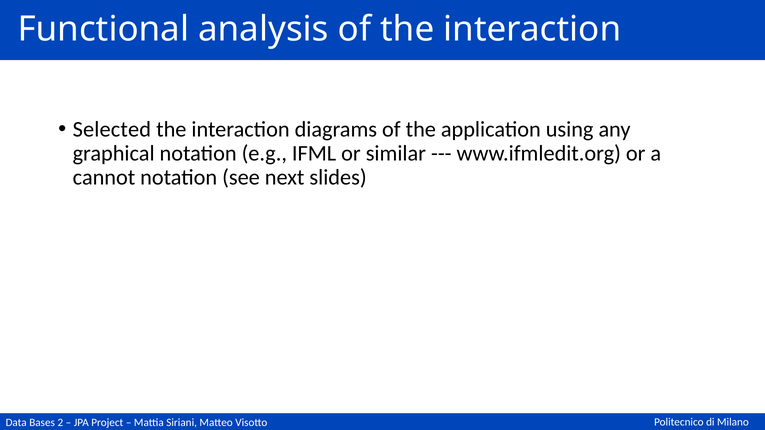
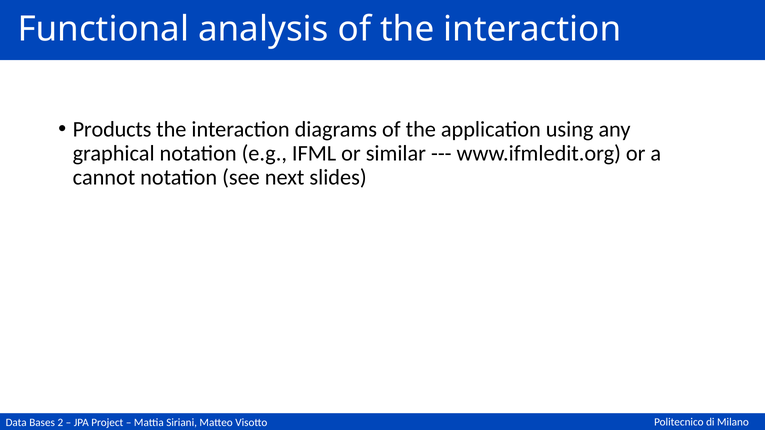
Selected: Selected -> Products (112, 129)
